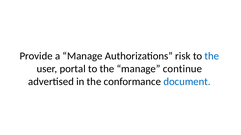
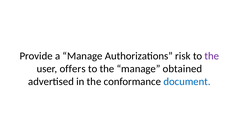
the colour: blue -> purple (212, 56)
portal: portal -> offers (73, 69)
continue: continue -> obtained (182, 69)
